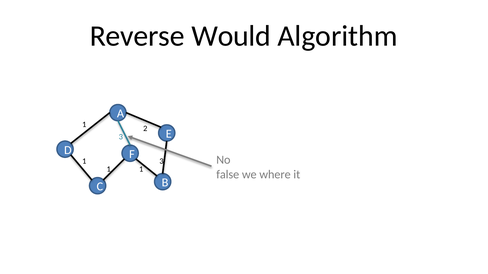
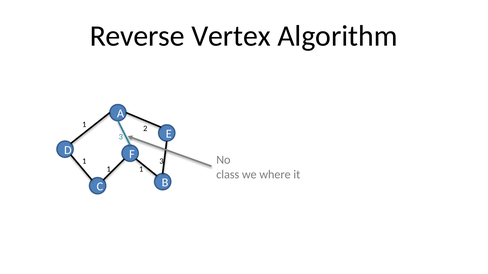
Would: Would -> Vertex (231, 36)
false: false -> class (228, 175)
